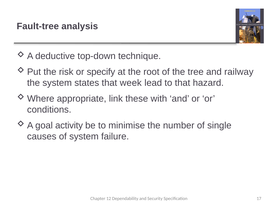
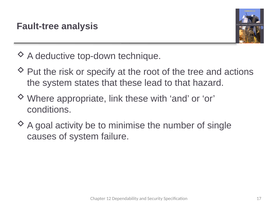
railway: railway -> actions (239, 72)
that week: week -> these (131, 83)
